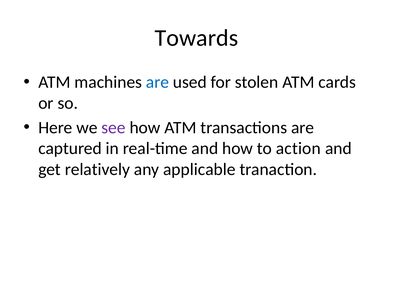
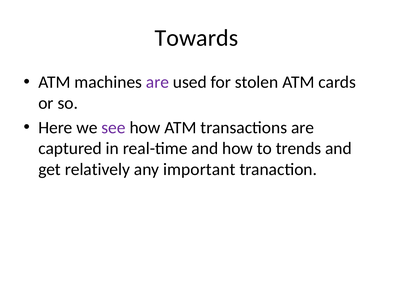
are colour: blue -> purple (157, 82)
action: action -> trends (298, 149)
applicable: applicable -> important (199, 170)
